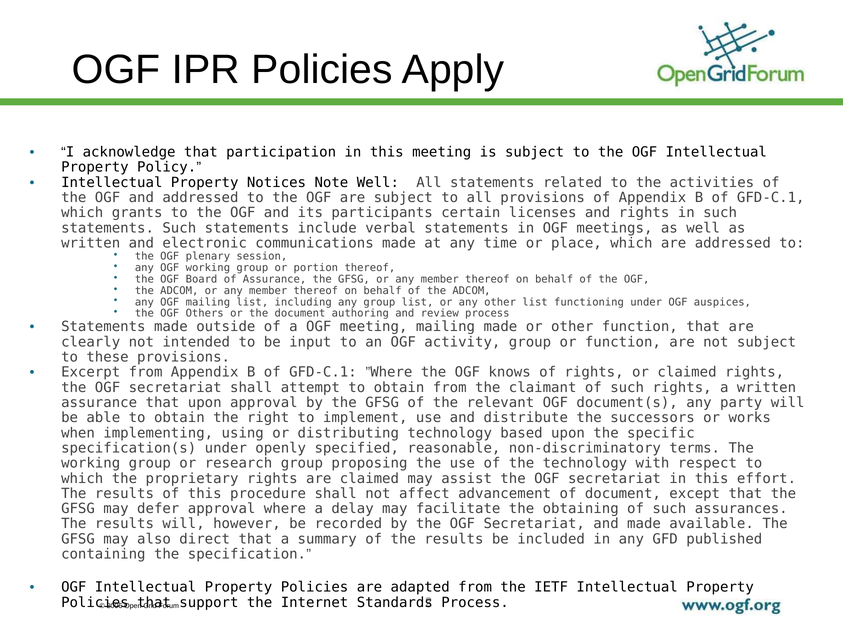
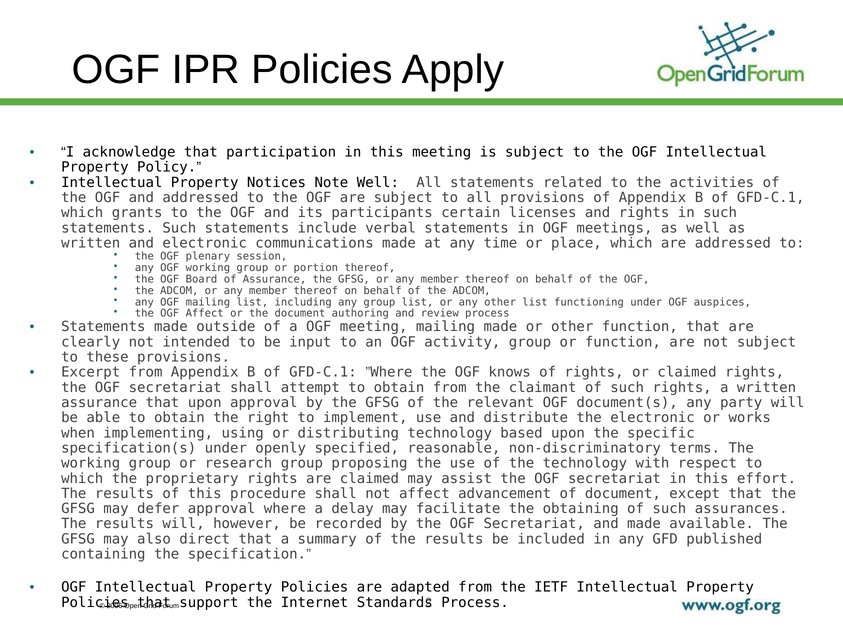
OGF Others: Others -> Affect (205, 314)
the successors: successors -> electronic (653, 418)
